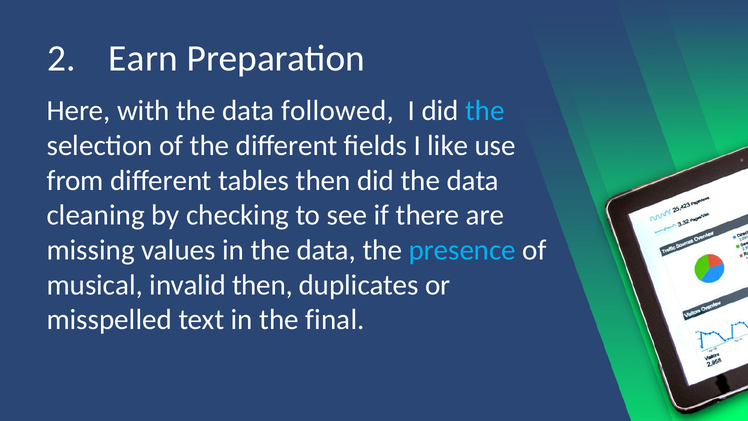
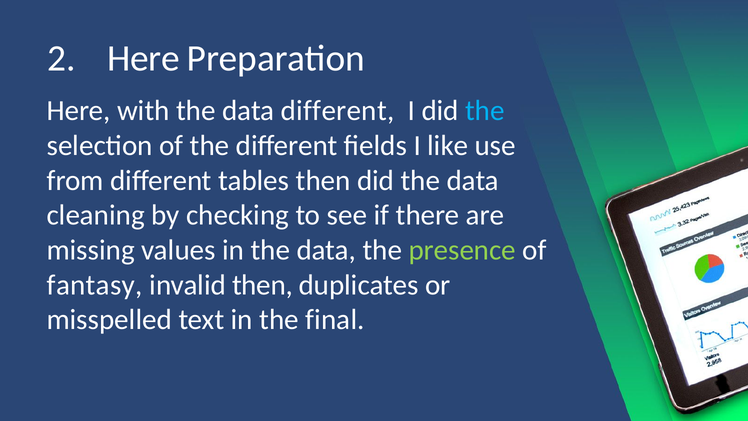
Earn: Earn -> Here (143, 58)
data followed: followed -> different (338, 111)
presence colour: light blue -> light green (462, 250)
musical: musical -> fantasy (95, 285)
